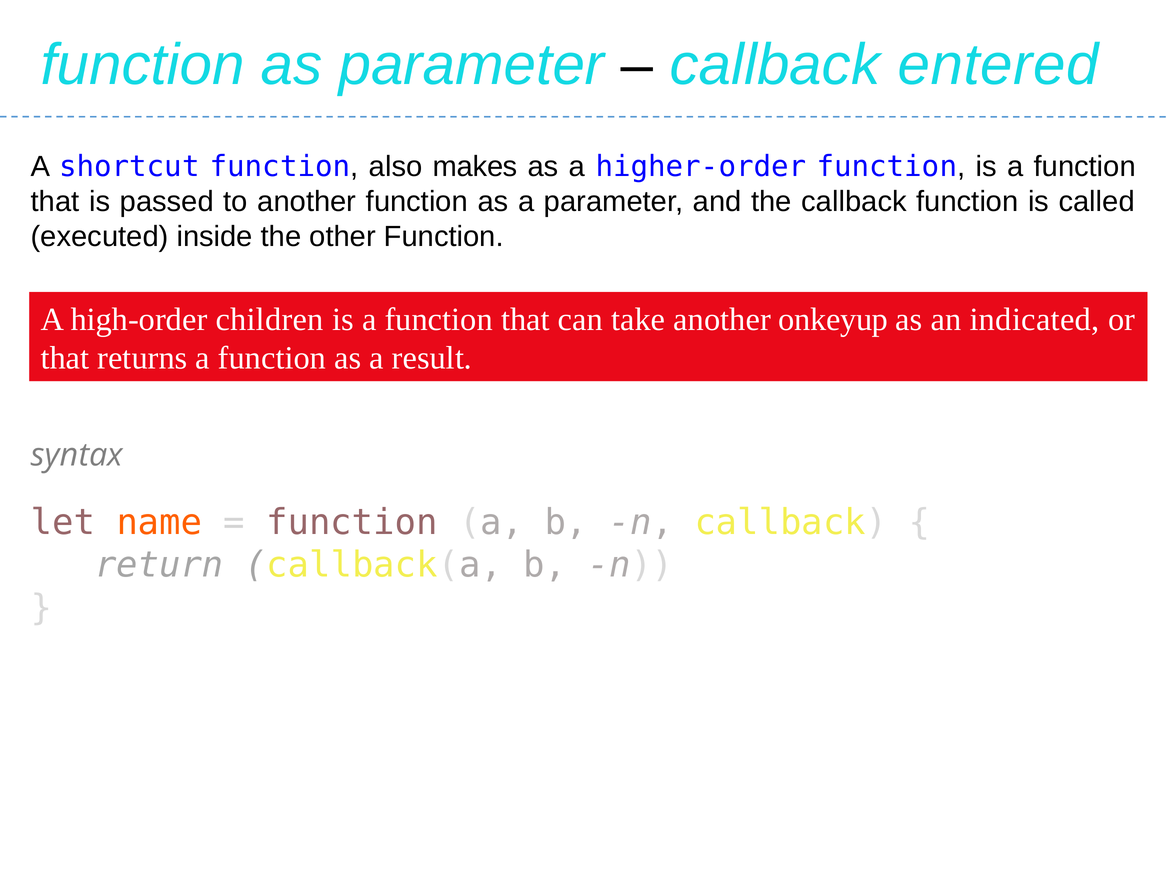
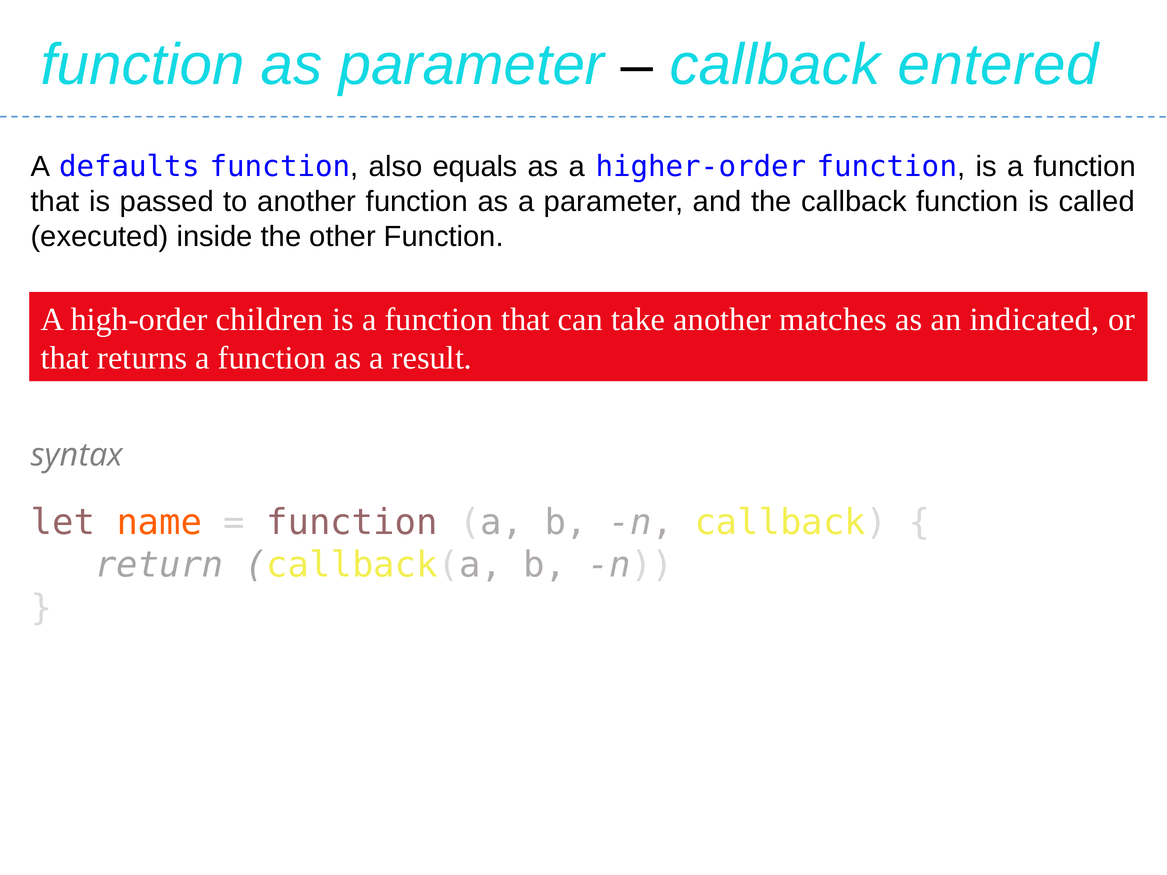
shortcut: shortcut -> defaults (129, 166)
makes: makes -> equals (475, 166)
onkeyup: onkeyup -> matches (833, 319)
